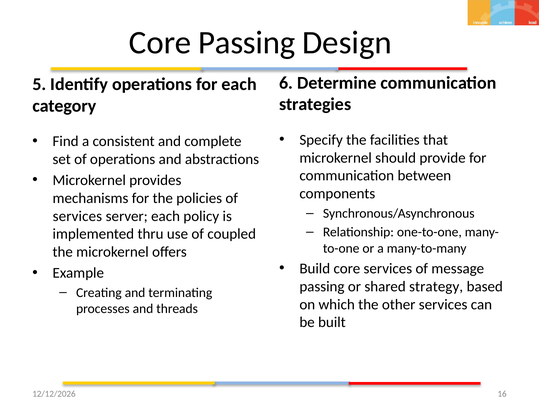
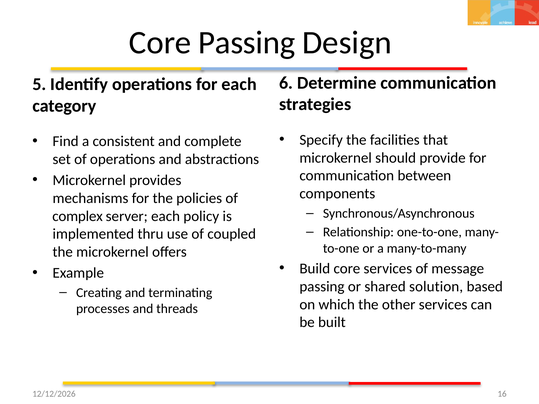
services: services -> complex (78, 216)
strategy: strategy -> solution (436, 287)
